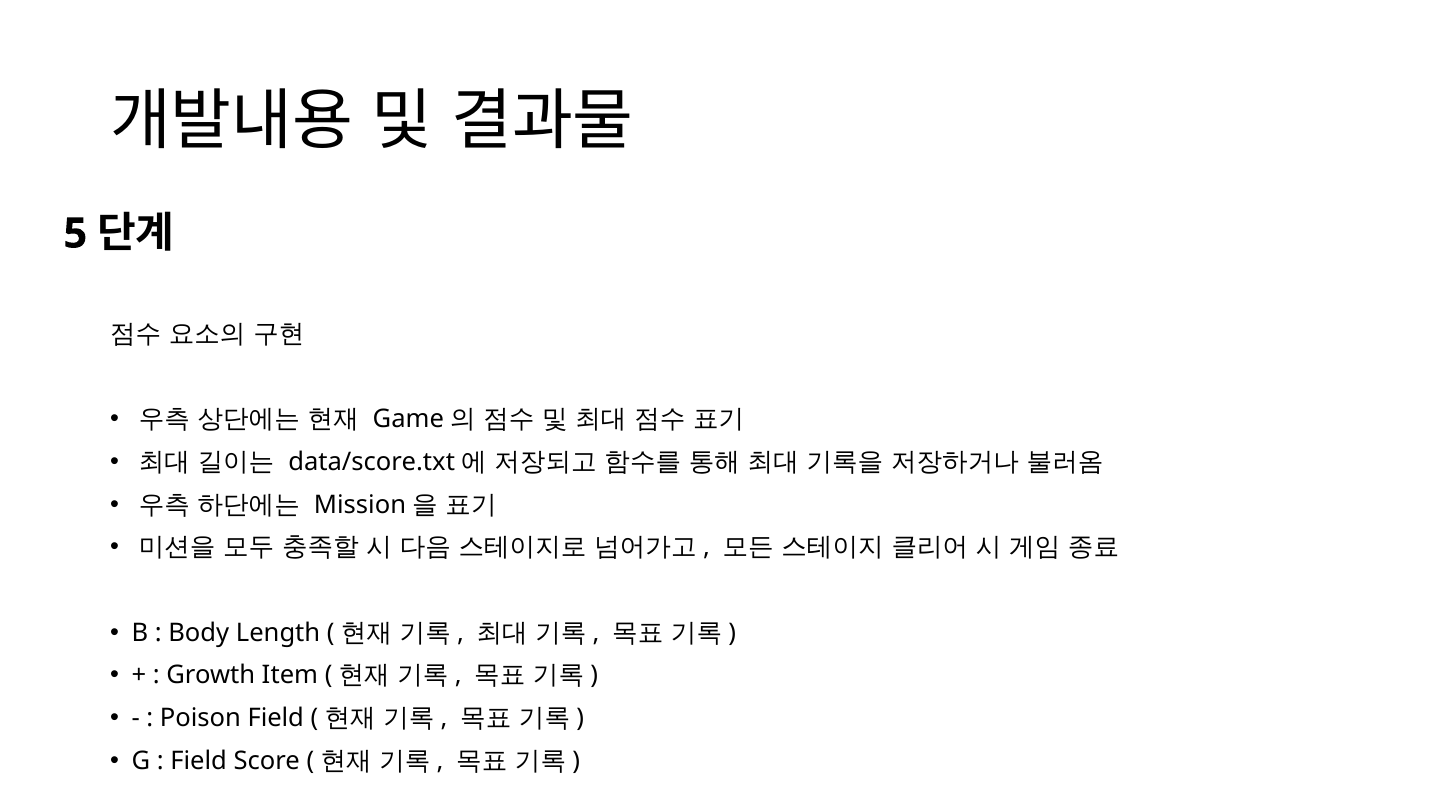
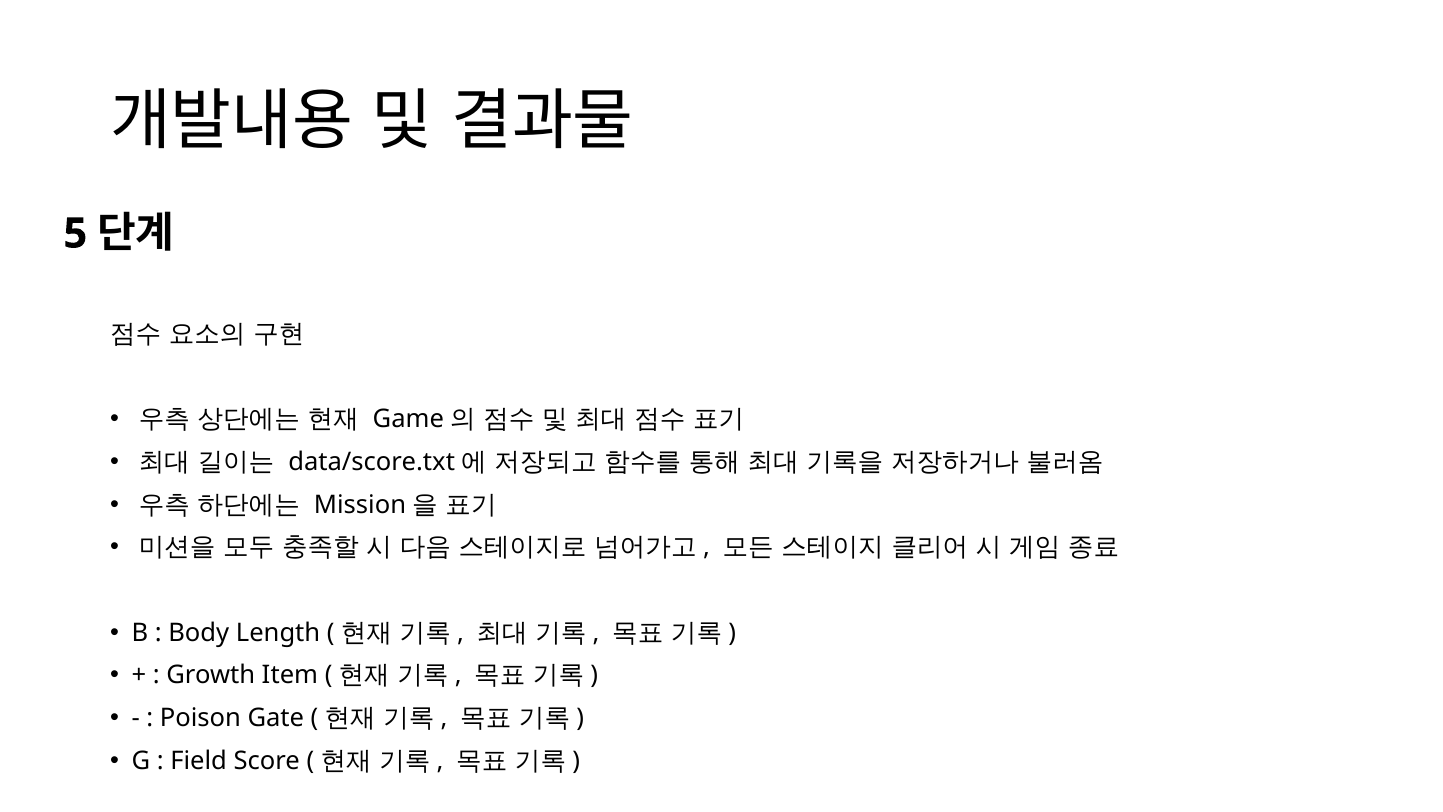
Poison Field: Field -> Gate (276, 718)
